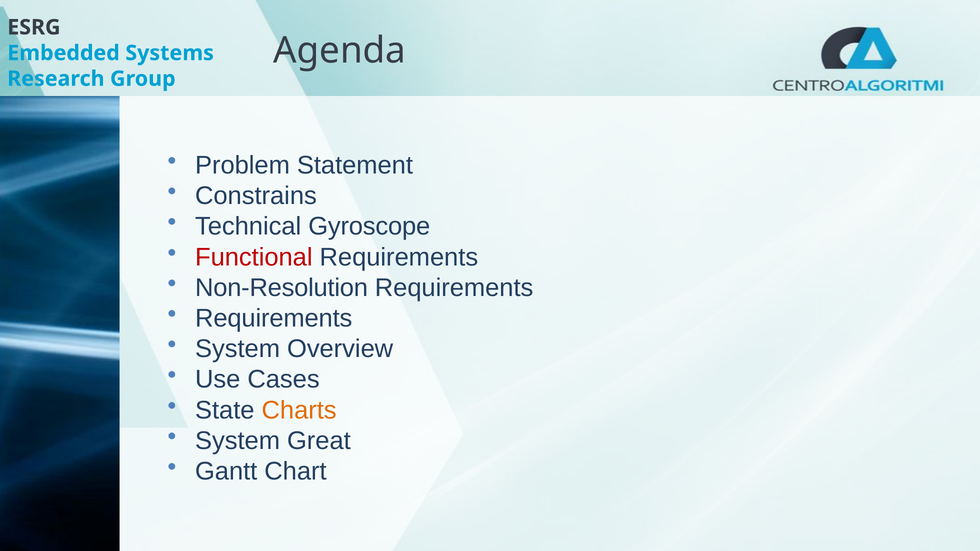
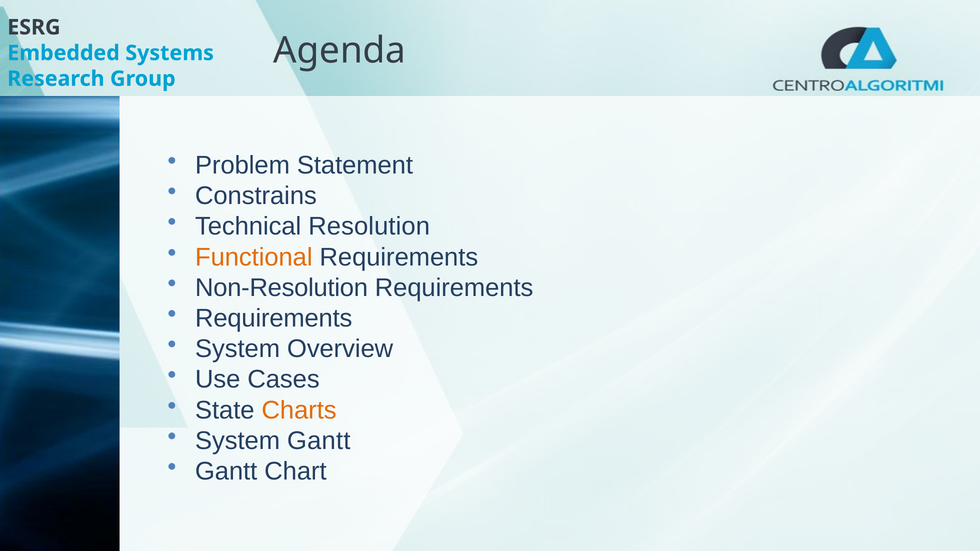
Gyroscope: Gyroscope -> Resolution (369, 227)
Functional colour: red -> orange (254, 257)
System Great: Great -> Gantt (319, 441)
